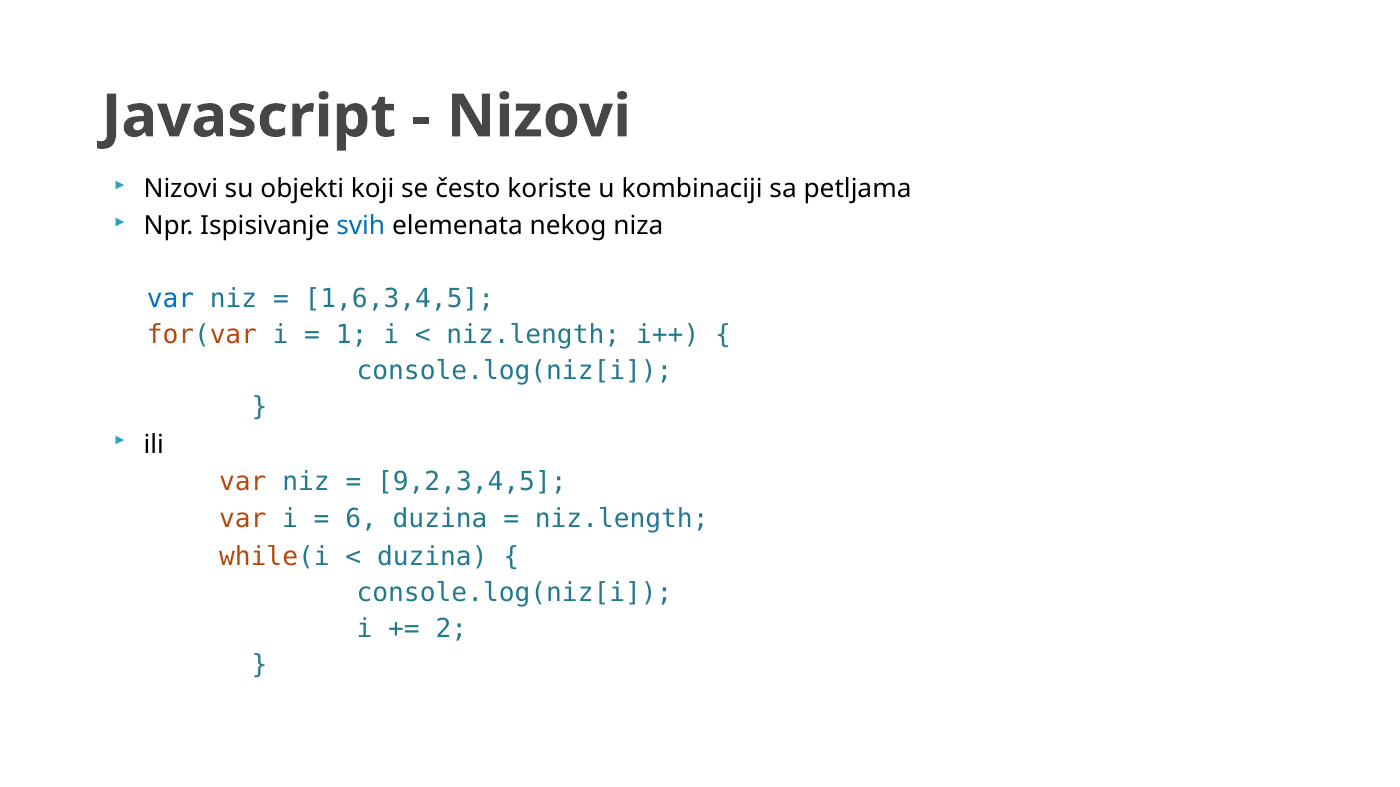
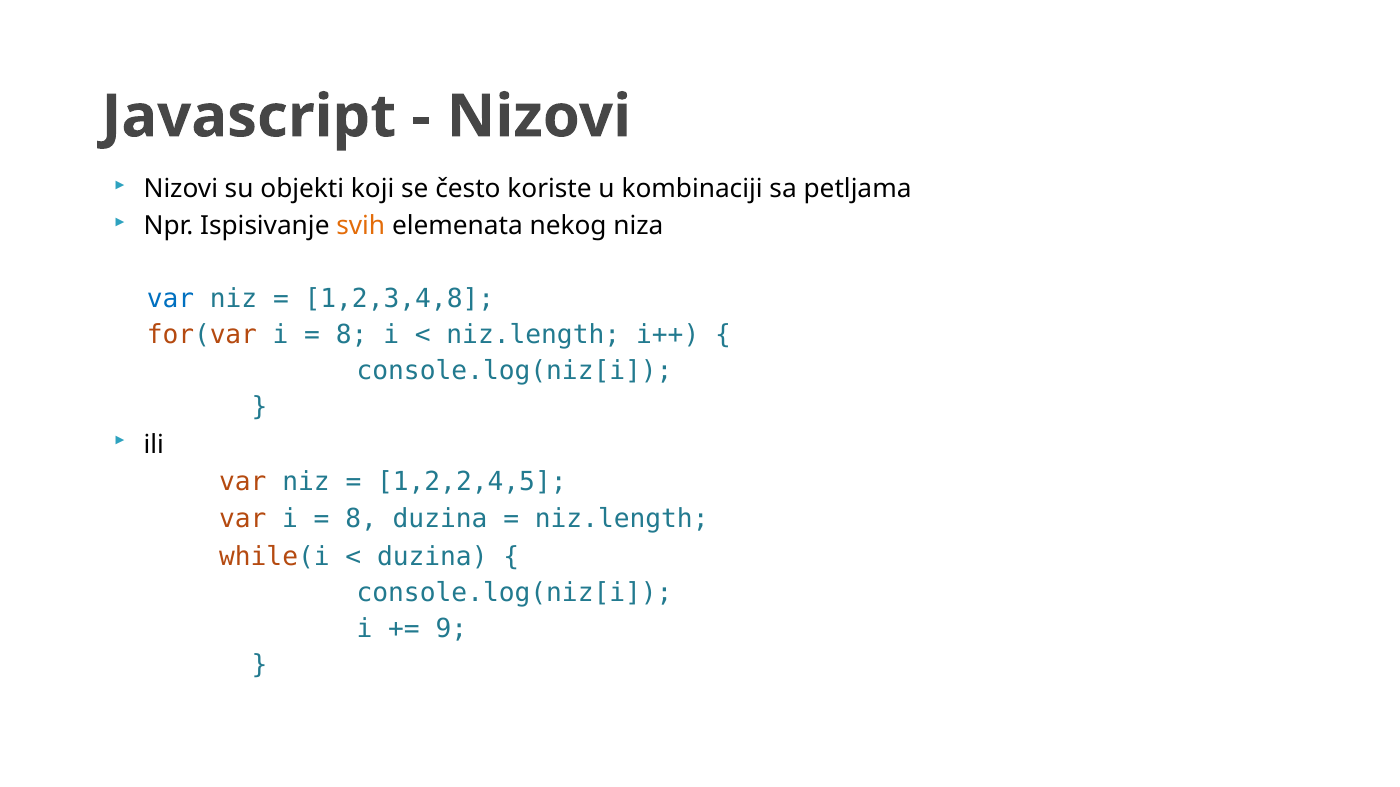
svih colour: blue -> orange (361, 226)
1,6,3,4,5: 1,6,3,4,5 -> 1,2,3,4,8 (399, 299)
1: 1 -> 8 (352, 335)
9,2,3,4,5: 9,2,3,4,5 -> 1,2,2,4,5 (472, 482)
6: 6 -> 8 (361, 519)
2: 2 -> 9 (451, 629)
